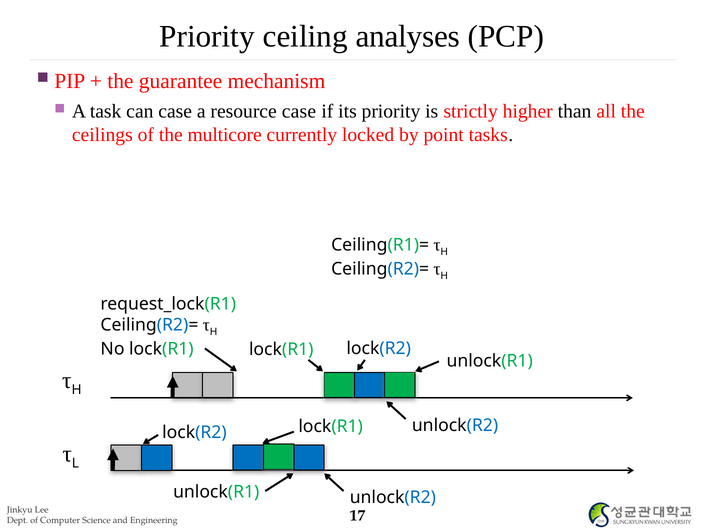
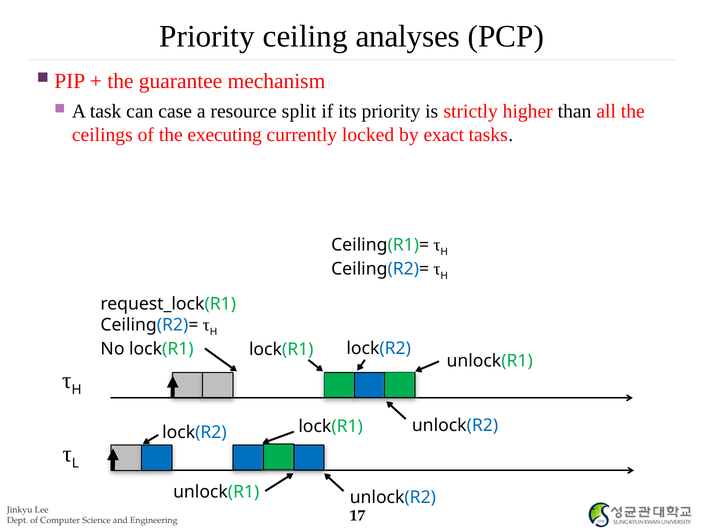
resource case: case -> split (299, 111)
multicore: multicore -> executing (225, 135)
point: point -> exact (444, 135)
